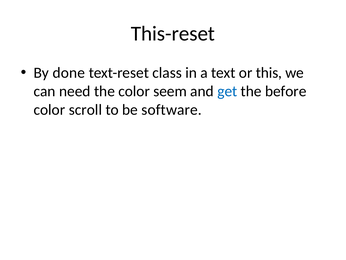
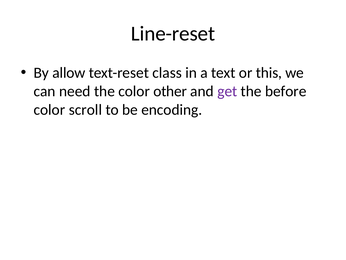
This-reset: This-reset -> Line-reset (173, 33)
done: done -> allow (69, 73)
seem: seem -> other (170, 91)
get colour: blue -> purple (227, 91)
software: software -> encoding (172, 109)
